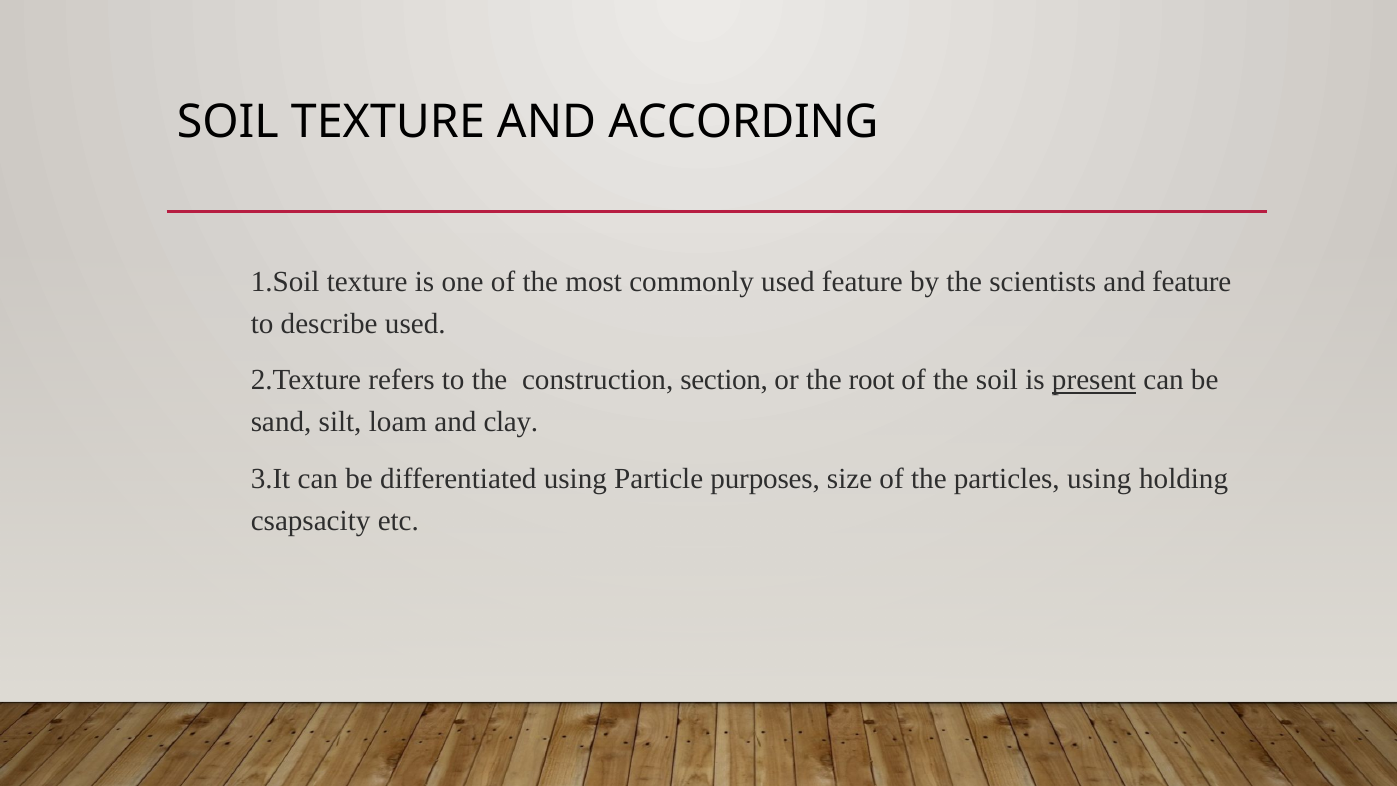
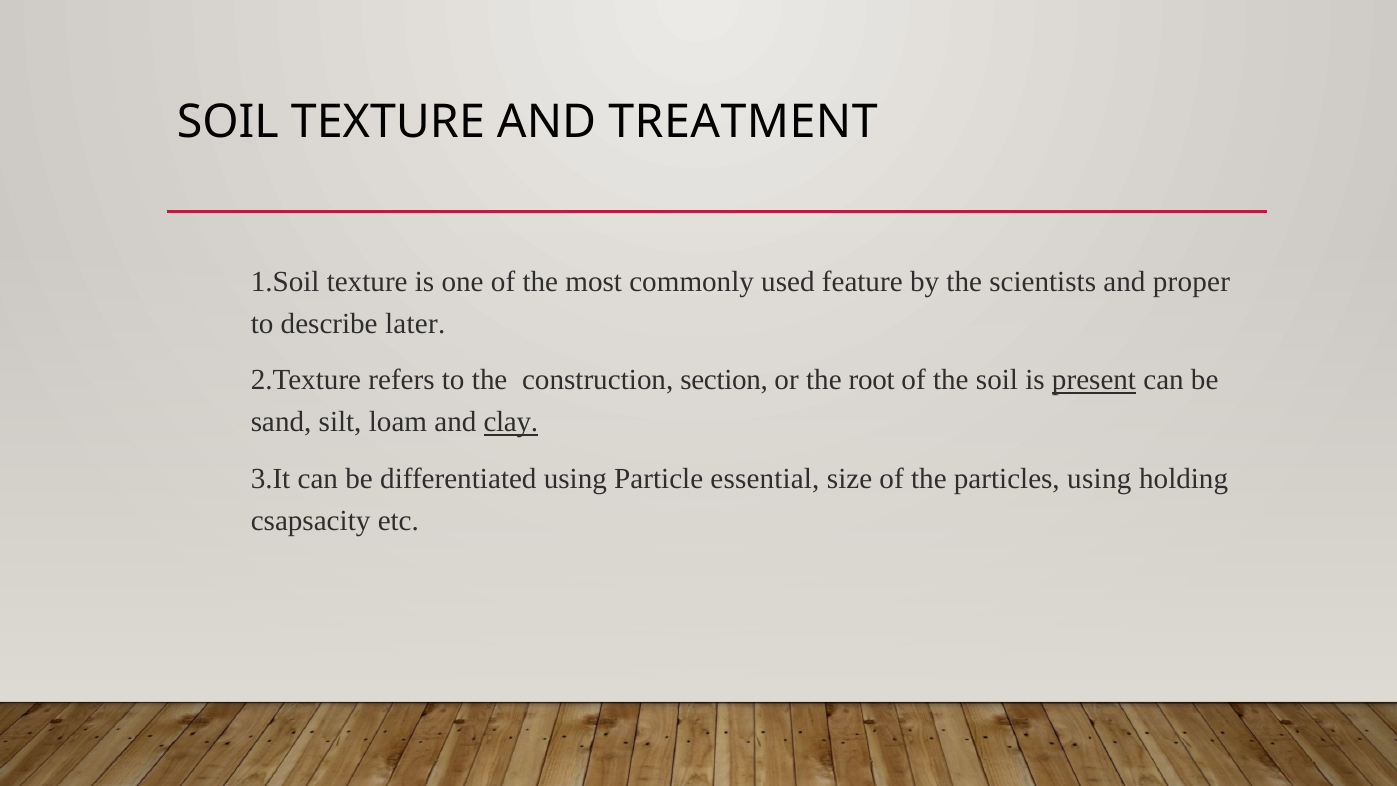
ACCORDING: ACCORDING -> TREATMENT (743, 122)
and feature: feature -> proper (1191, 282)
describe used: used -> later (415, 324)
clay underline: none -> present (511, 422)
purposes: purposes -> essential (765, 479)
